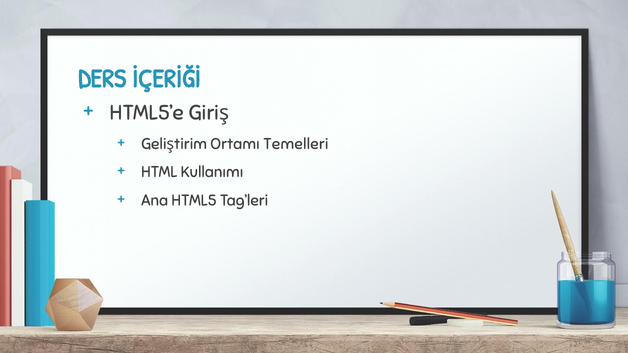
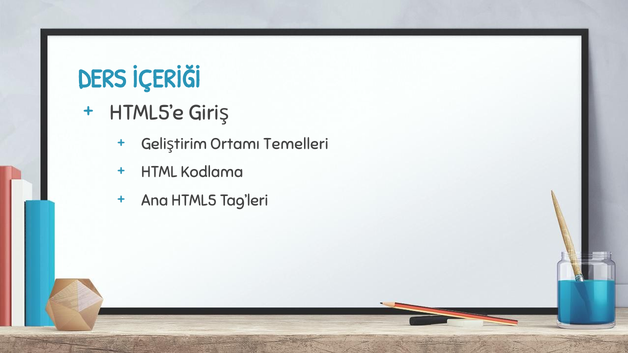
Kullanımı: Kullanımı -> Kodlama (212, 172)
